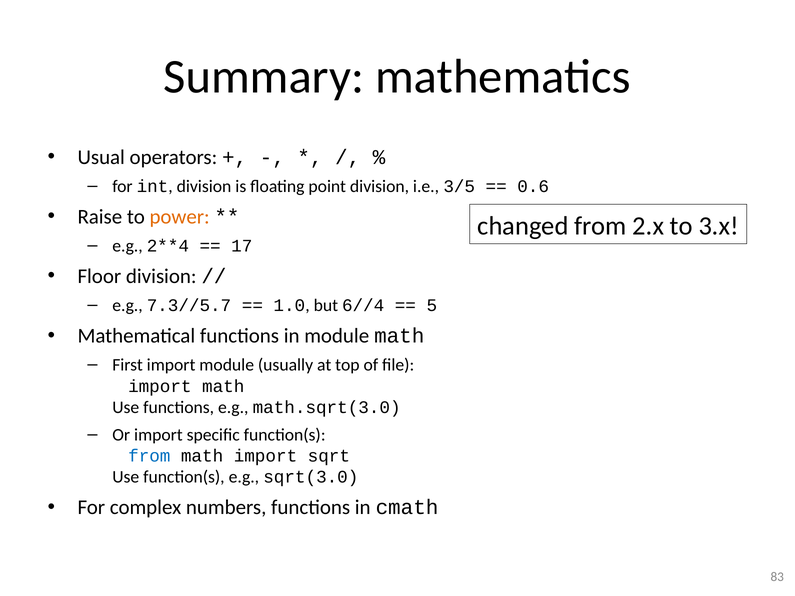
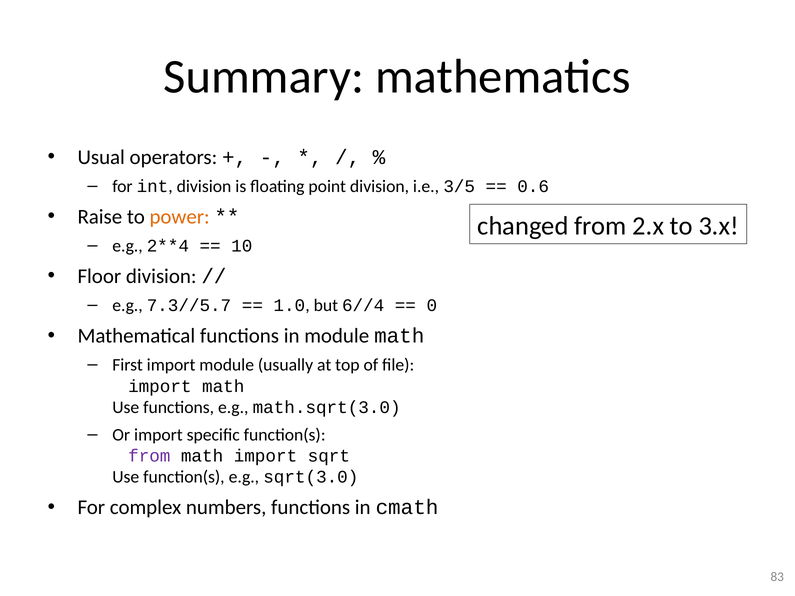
17: 17 -> 10 (242, 246)
5: 5 -> 0 (432, 306)
from colour: blue -> purple (149, 456)
